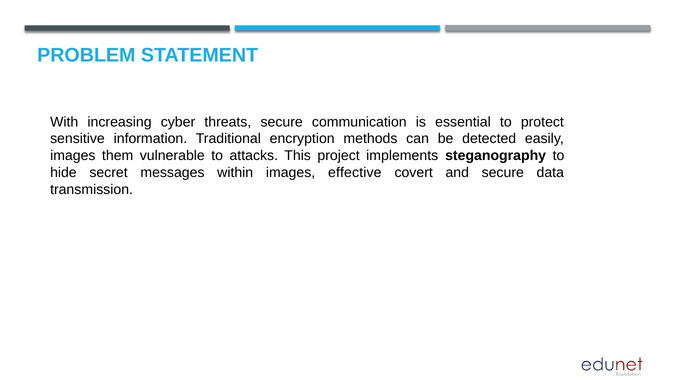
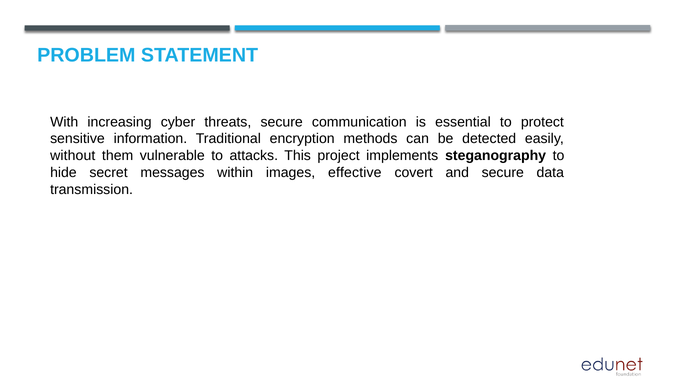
images: images -> without (73, 156)
